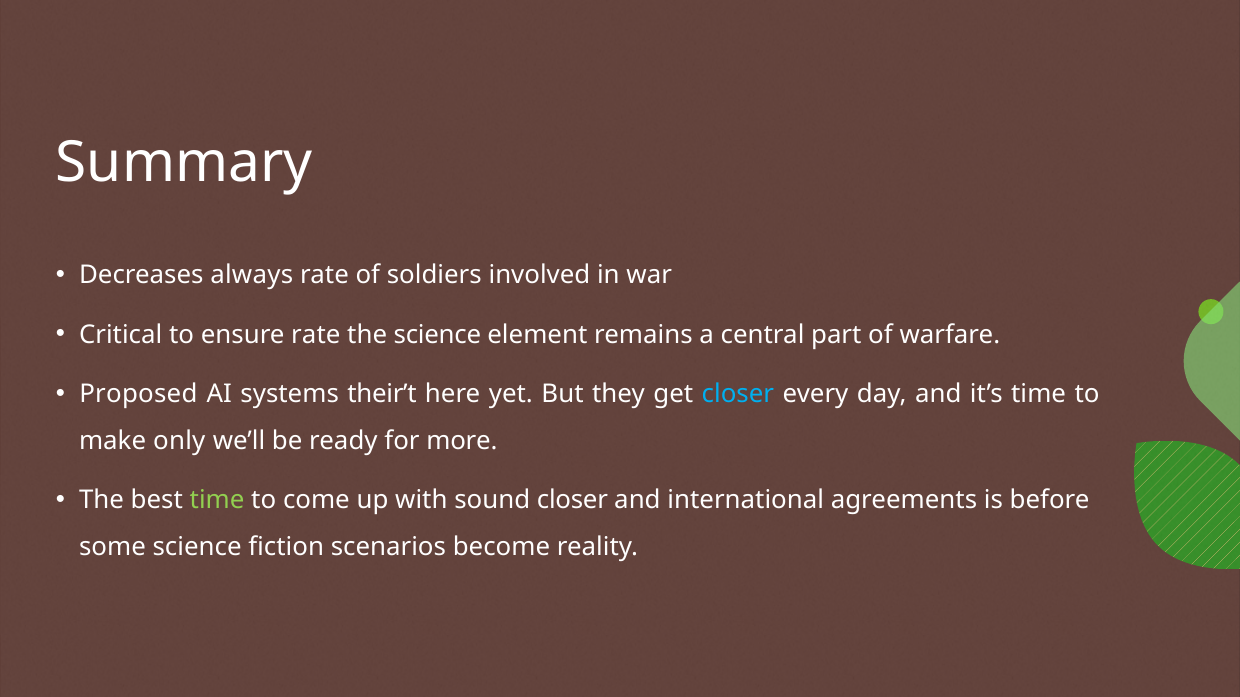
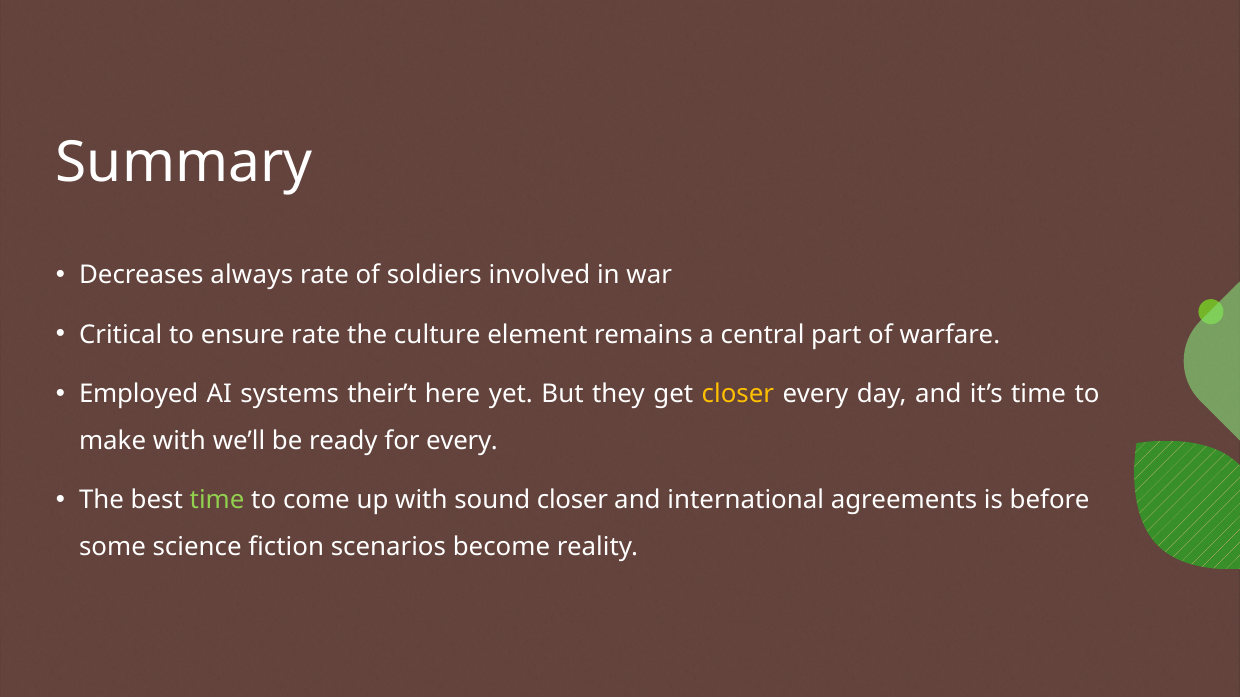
the science: science -> culture (437, 335)
Proposed: Proposed -> Employed (139, 394)
closer colour: light blue -> yellow (738, 394)
make only: only -> with (179, 441)
for more: more -> every (462, 441)
